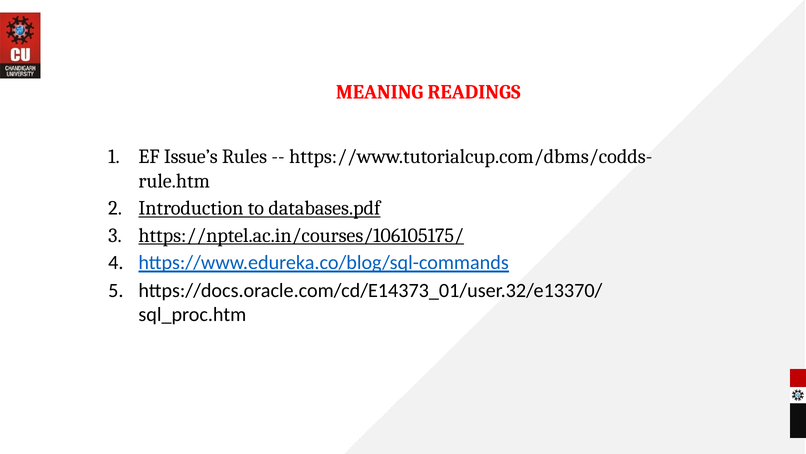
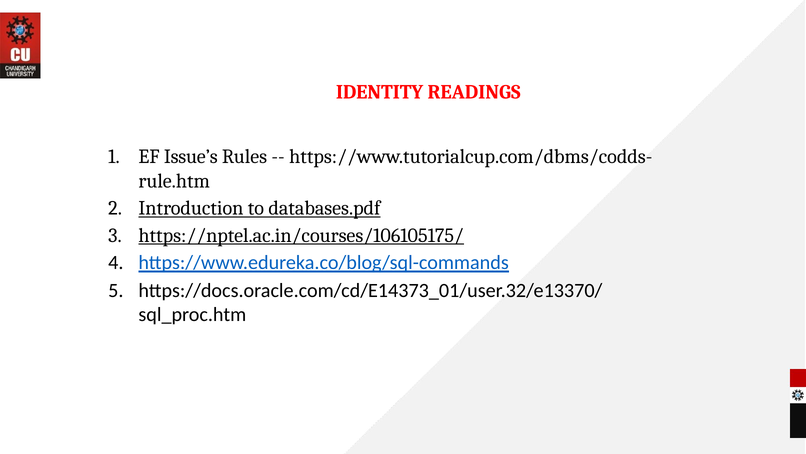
MEANING: MEANING -> IDENTITY (380, 92)
